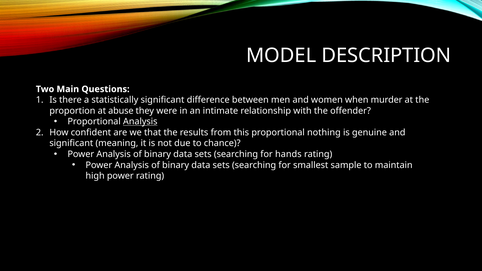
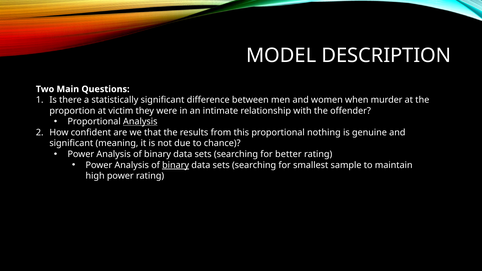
abuse: abuse -> victim (121, 111)
hands: hands -> better (288, 154)
binary underline: none -> present (176, 165)
